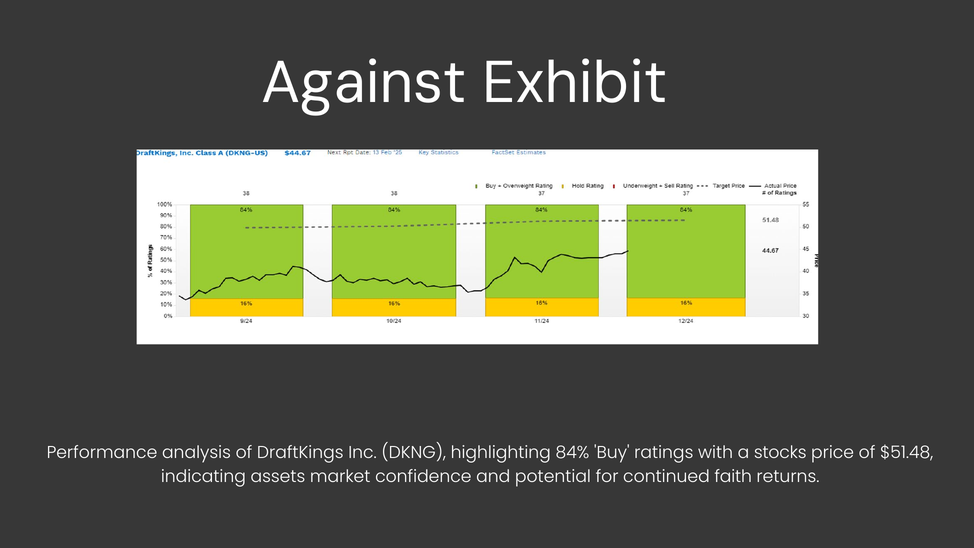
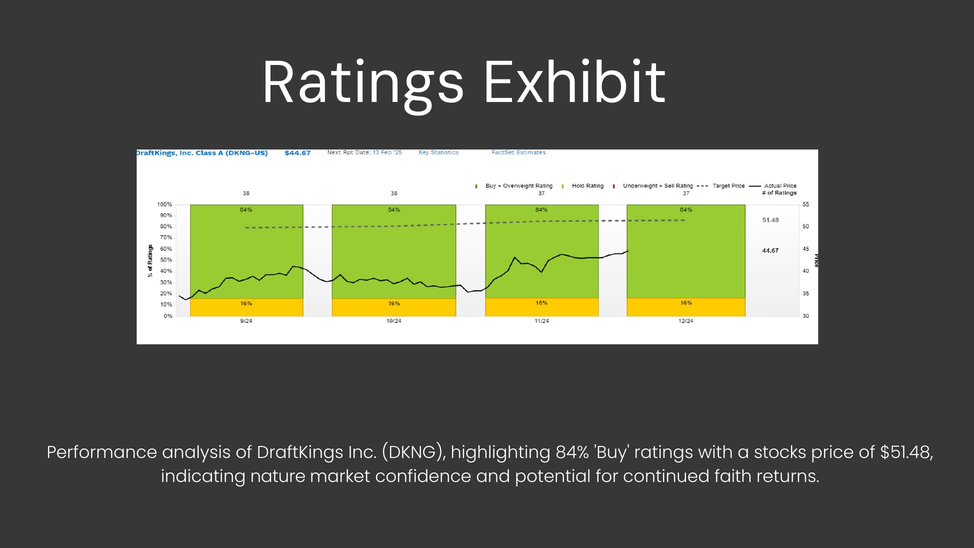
Against: Against -> Ratings (364, 83)
assets: assets -> nature (278, 477)
